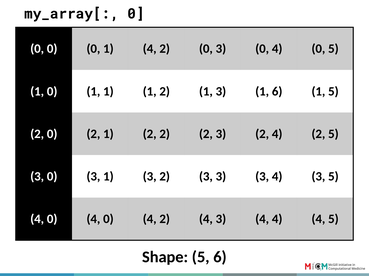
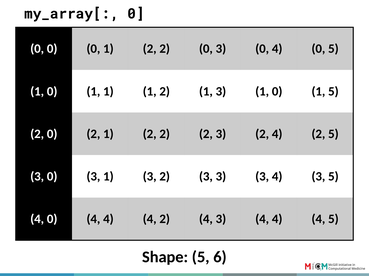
0 1 4: 4 -> 2 (150, 49)
3 1 6: 6 -> 0 (277, 92)
4 0 4 0: 0 -> 4 (108, 220)
